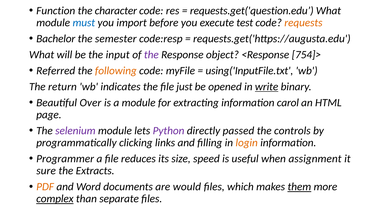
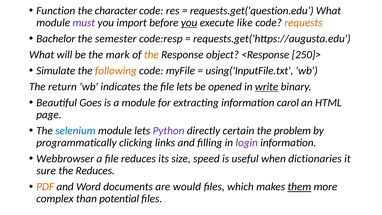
must colour: blue -> purple (84, 23)
you underline: none -> present (189, 23)
test: test -> like (245, 23)
input: input -> mark (118, 55)
the colour: purple -> orange (151, 55)
754]>: 754]> -> 250]> (306, 55)
Referred: Referred -> Simulate (56, 71)
file just: just -> lets (184, 87)
Over: Over -> Goes (91, 103)
selenium colour: purple -> blue (75, 131)
passed: passed -> certain (238, 131)
controls: controls -> problem (292, 131)
login colour: orange -> purple (247, 143)
Programmer: Programmer -> Webbrowser (65, 159)
assignment: assignment -> dictionaries (315, 159)
the Extracts: Extracts -> Reduces (95, 171)
complex underline: present -> none (55, 199)
separate: separate -> potential (119, 199)
